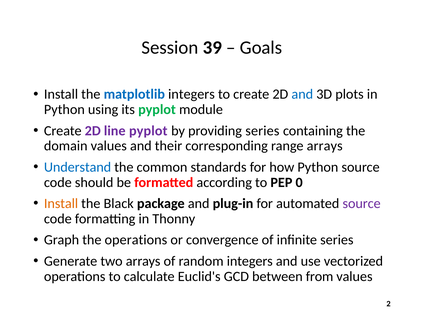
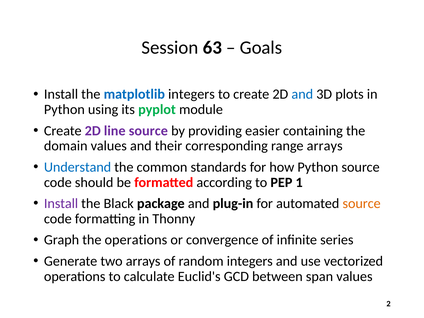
39: 39 -> 63 (212, 48)
line pyplot: pyplot -> source (148, 131)
providing series: series -> easier (262, 131)
0: 0 -> 1 (299, 182)
Install colour: orange -> purple (61, 204)
source colour: purple -> orange (362, 204)
from: from -> span (320, 276)
